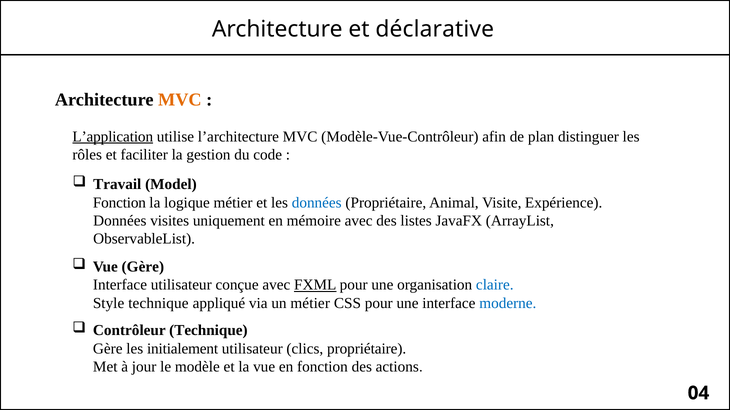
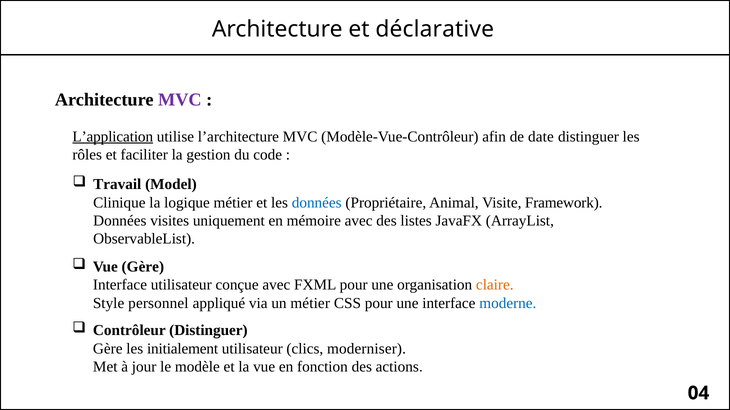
MVC colour: orange -> purple (180, 100)
plan: plan -> date (541, 137)
Fonction: Fonction -> Clinique (119, 203)
Expérience: Expérience -> Framework (564, 203)
FXML underline: present -> none (315, 285)
claire colour: blue -> orange (495, 285)
Style technique: technique -> personnel (158, 303)
Contrôleur Technique: Technique -> Distinguer (208, 331)
clics propriétaire: propriétaire -> moderniser (367, 349)
